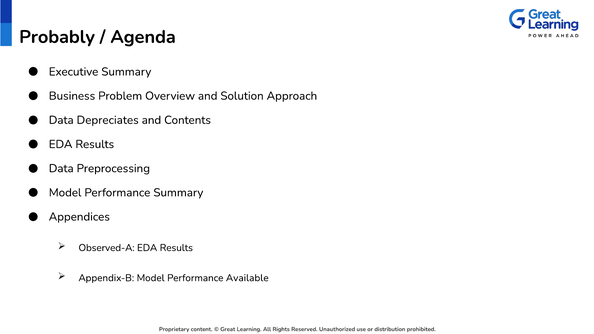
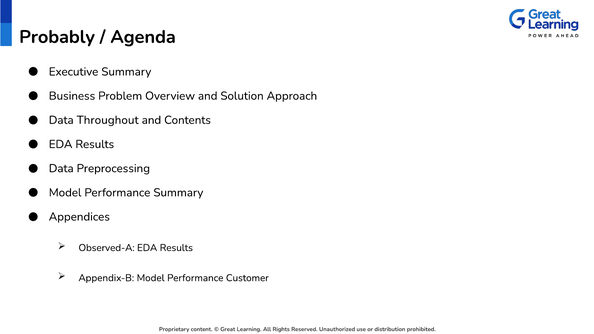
Depreciates: Depreciates -> Throughout (108, 120)
Available: Available -> Customer (247, 278)
